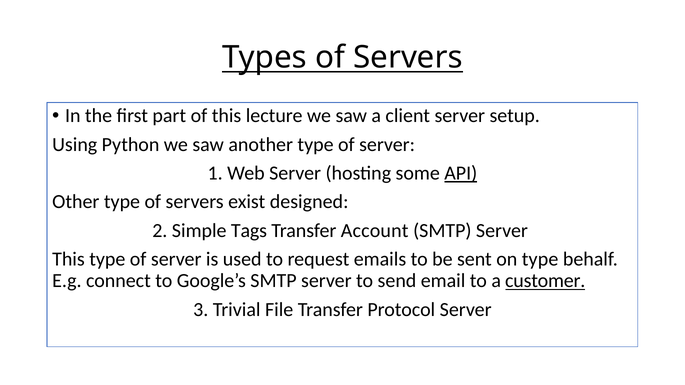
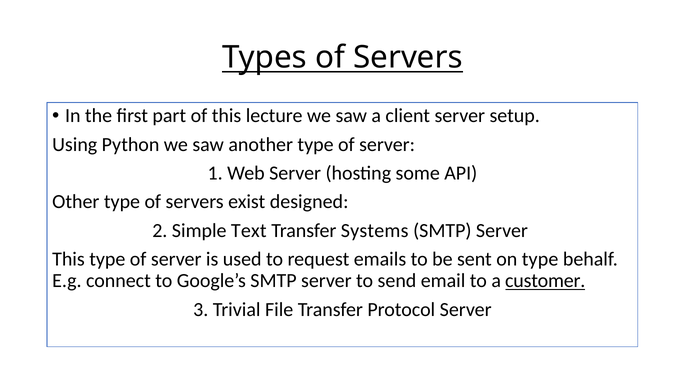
API underline: present -> none (461, 173)
Tags: Tags -> Text (249, 231)
Account: Account -> Systems (375, 231)
